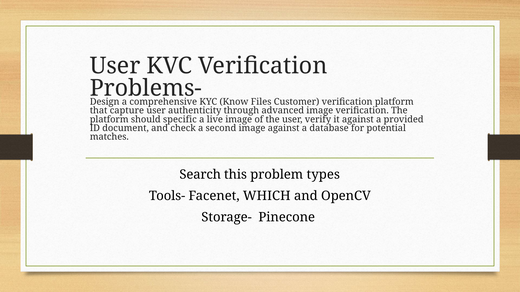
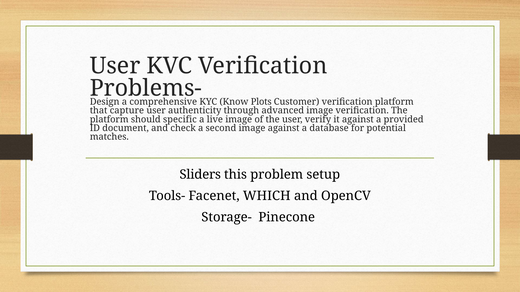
Files: Files -> Plots (261, 102)
Search: Search -> Sliders (200, 175)
types: types -> setup (323, 175)
